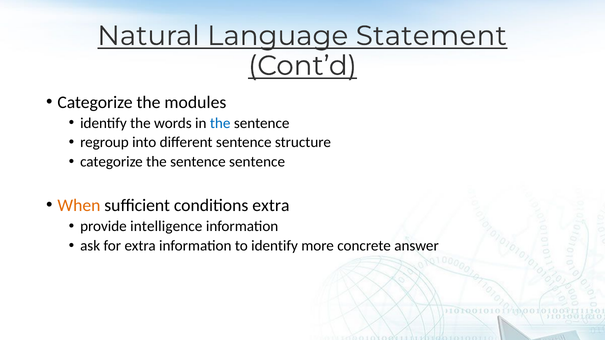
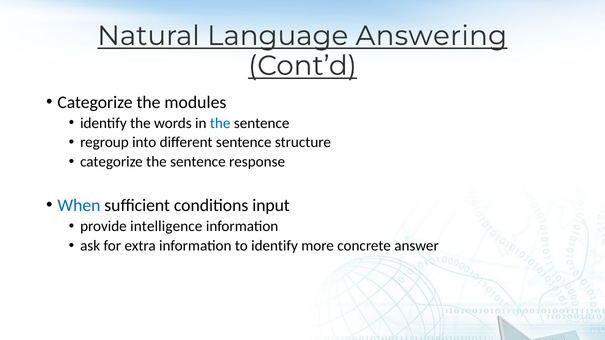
Statement: Statement -> Answering (431, 36)
sentence sentence: sentence -> response (257, 162)
When colour: orange -> blue (79, 206)
conditions extra: extra -> input (271, 206)
